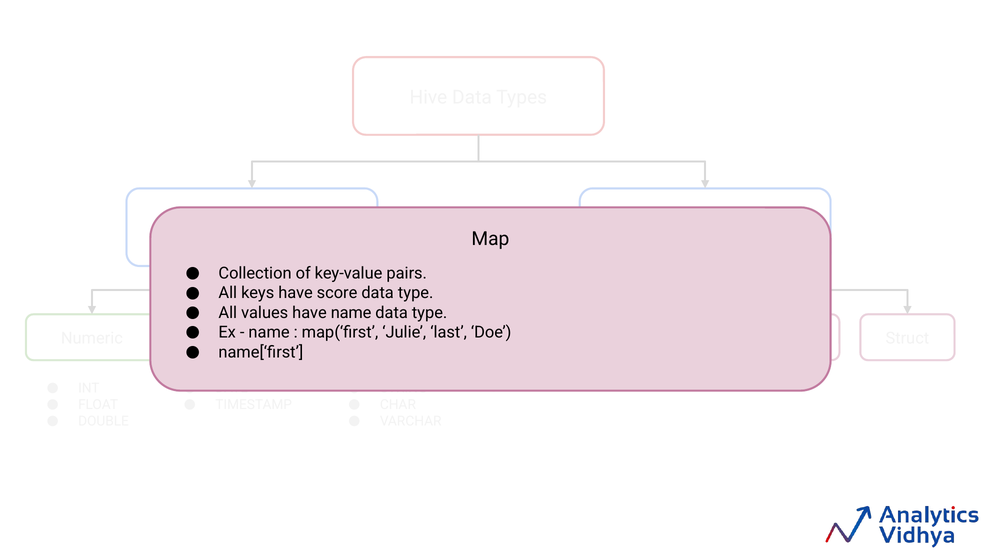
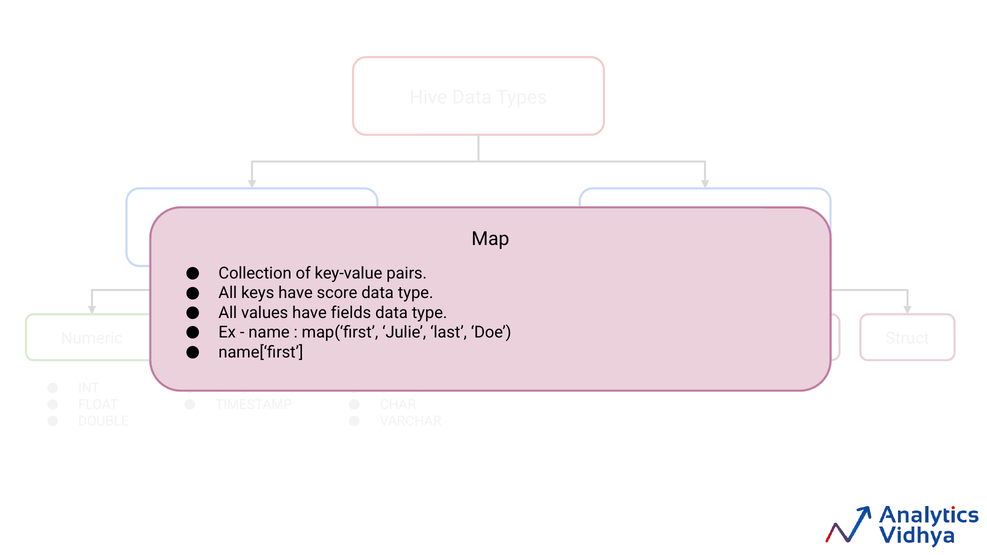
have name: name -> fields (351, 313)
